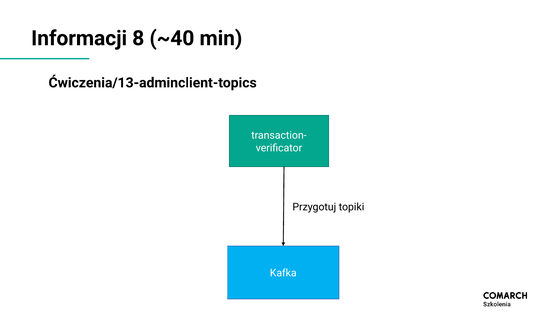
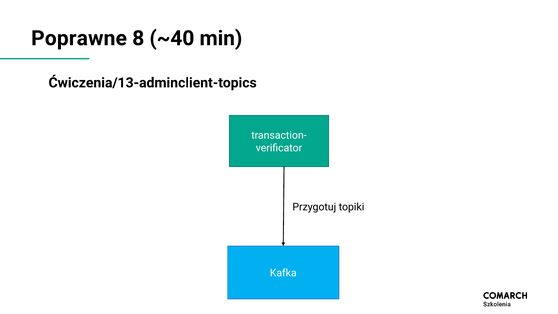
Informacji: Informacji -> Poprawne (79, 38)
